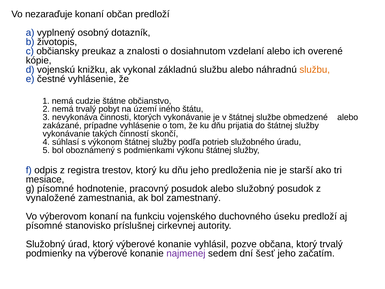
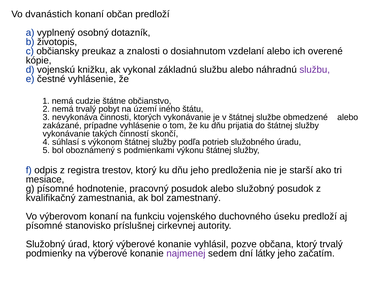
nezaraďuje: nezaraďuje -> dvanástich (49, 14)
službu colour: orange -> purple (315, 70)
vynaložené: vynaložené -> kvalifikačný (51, 198)
šesť: šesť -> látky (265, 253)
